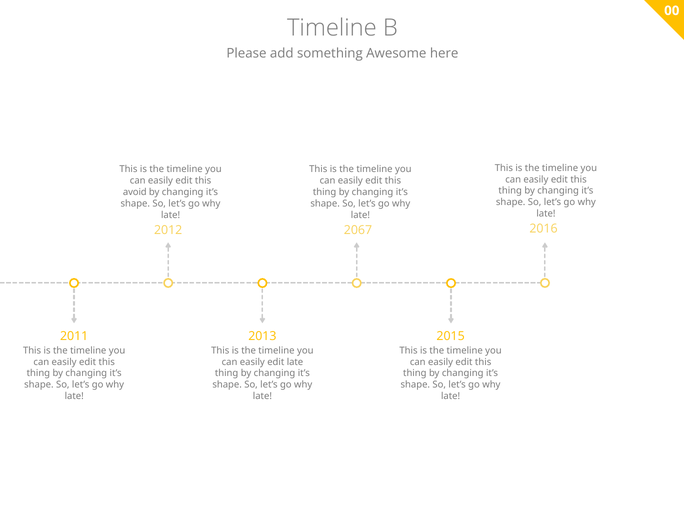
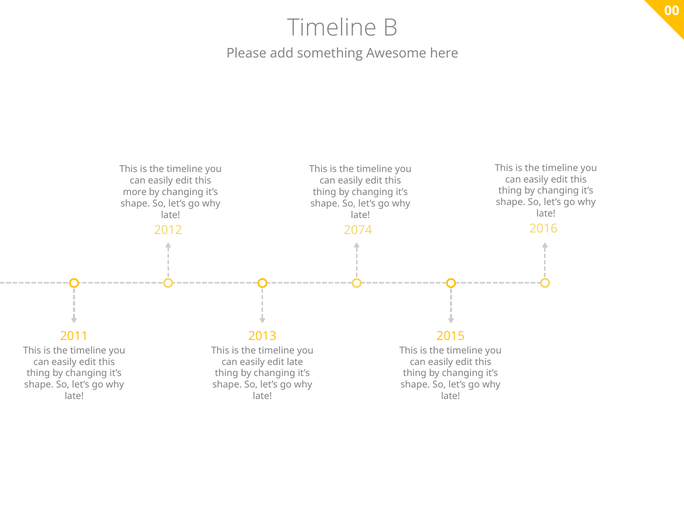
avoid: avoid -> more (135, 192)
2067: 2067 -> 2074 (358, 230)
